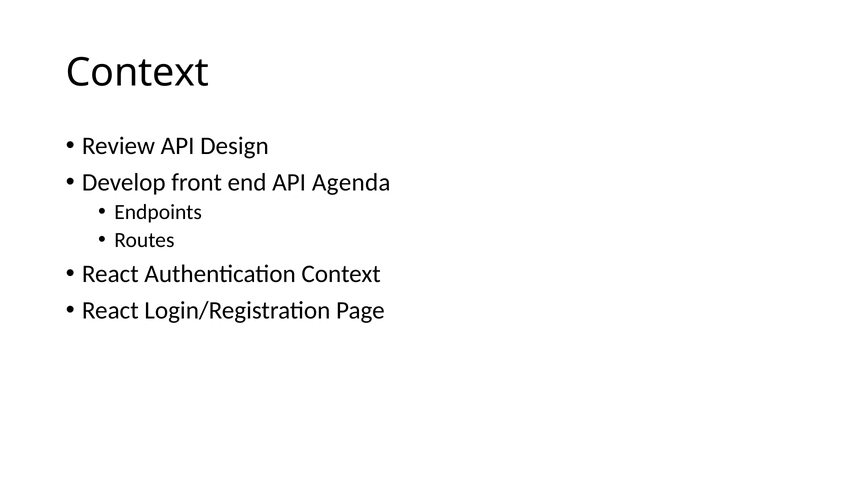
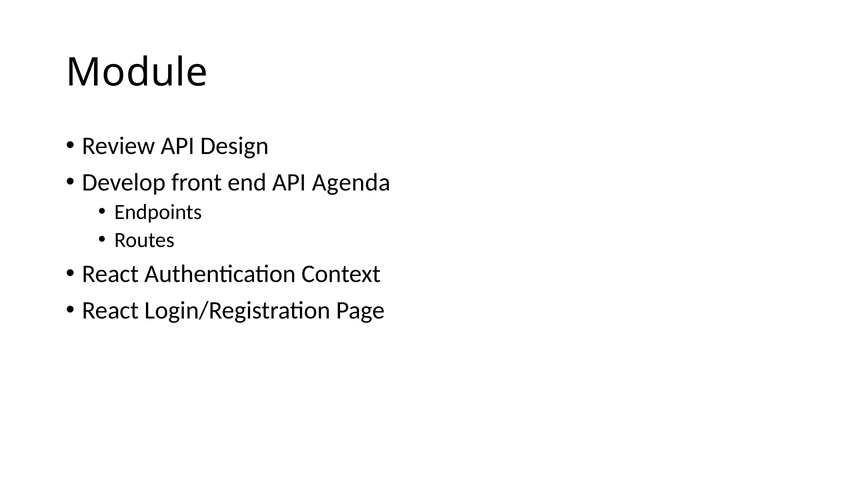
Context: Context -> Module (137, 72)
